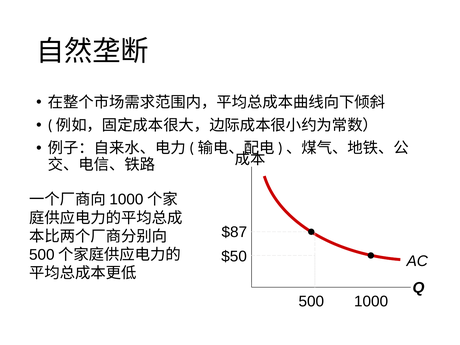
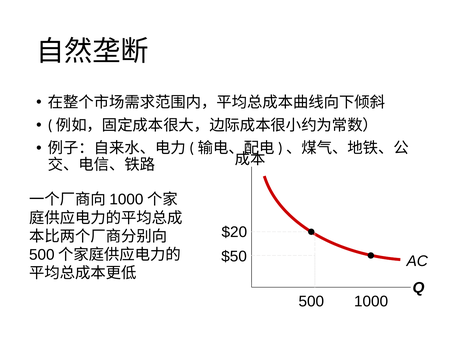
$87: $87 -> $20 (234, 232)
